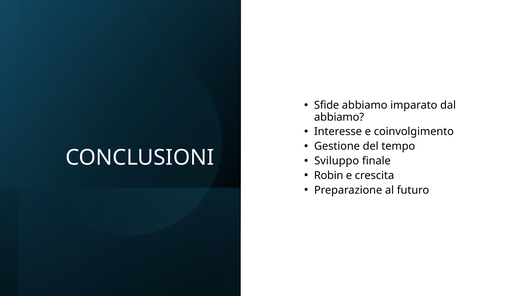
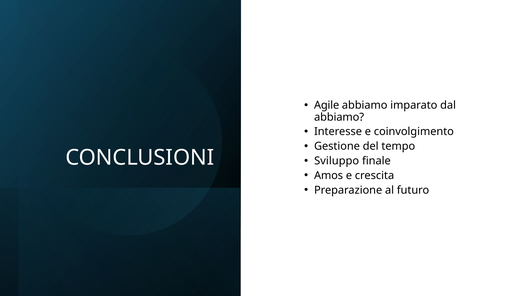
Sfide: Sfide -> Agile (327, 105)
Robin: Robin -> Amos (329, 175)
